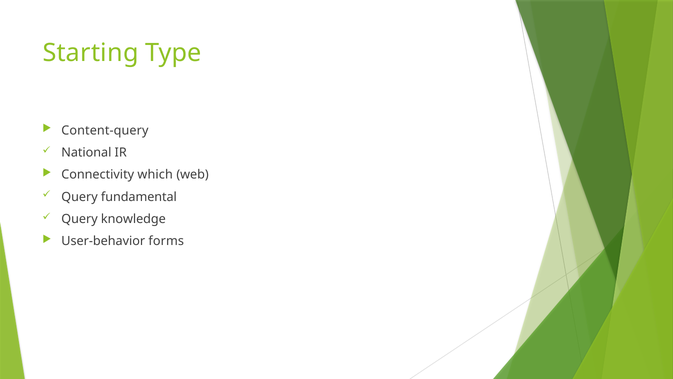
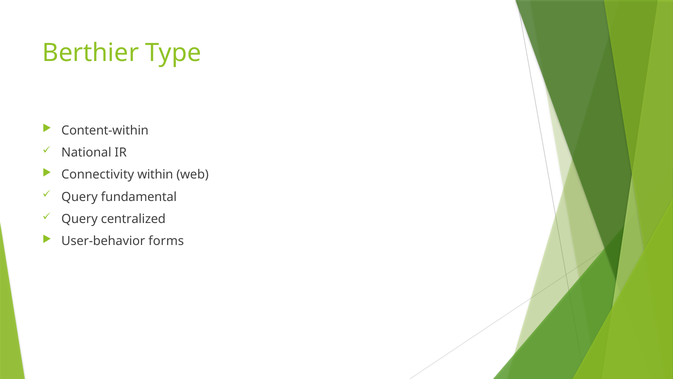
Starting: Starting -> Berthier (91, 53)
Content-query: Content-query -> Content-within (105, 130)
which: which -> within (155, 175)
knowledge: knowledge -> centralized (133, 219)
